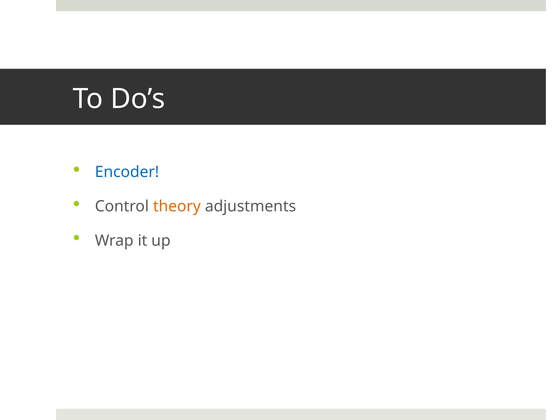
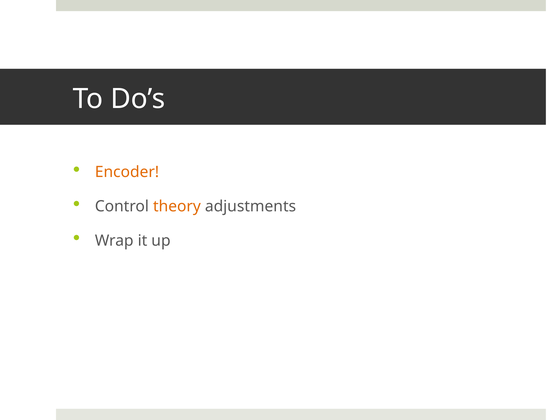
Encoder colour: blue -> orange (127, 172)
